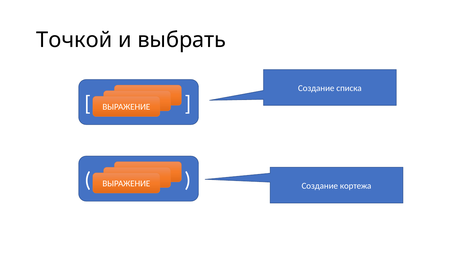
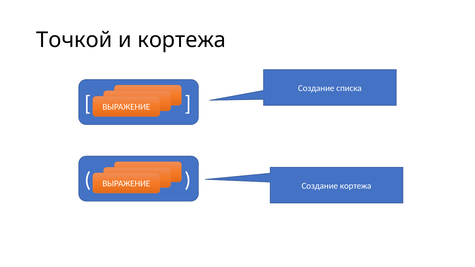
и выбрать: выбрать -> кортежа (182, 40)
